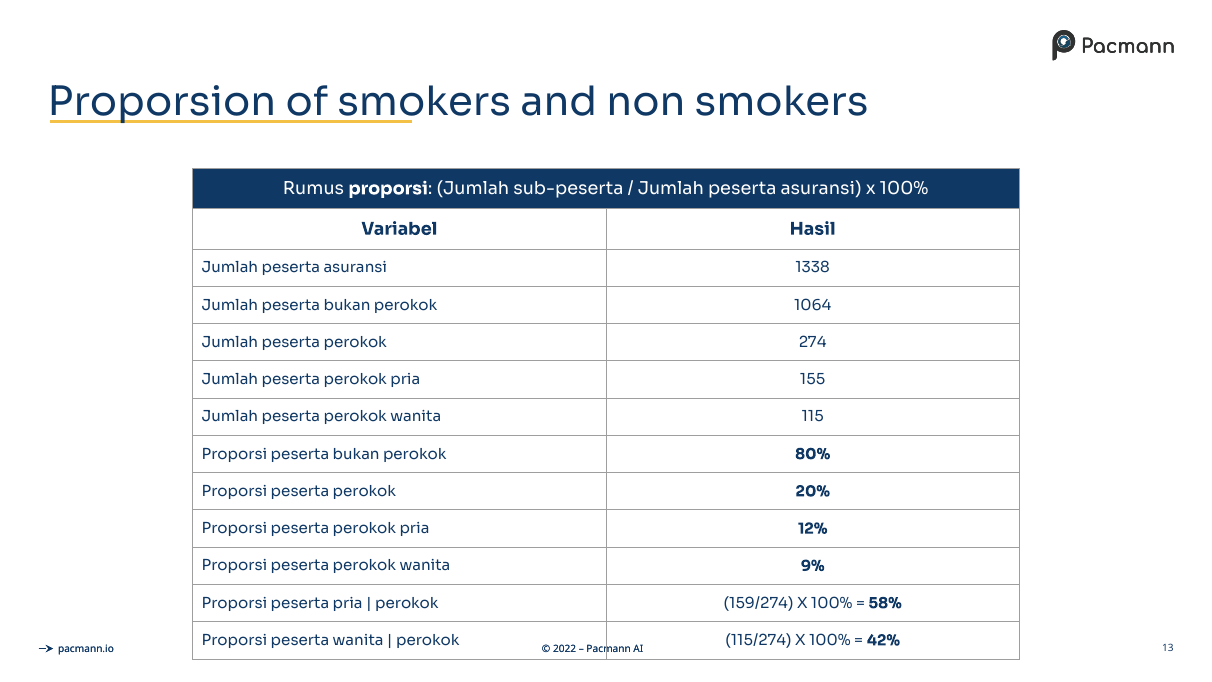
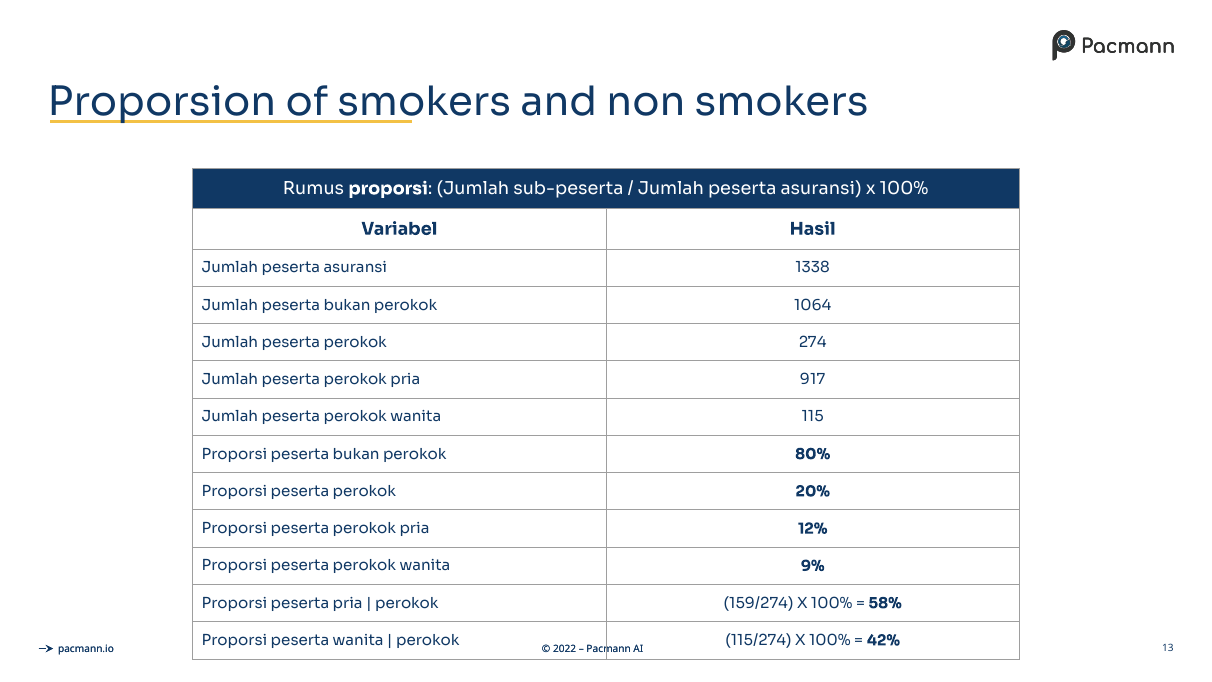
155: 155 -> 917 (813, 379)
